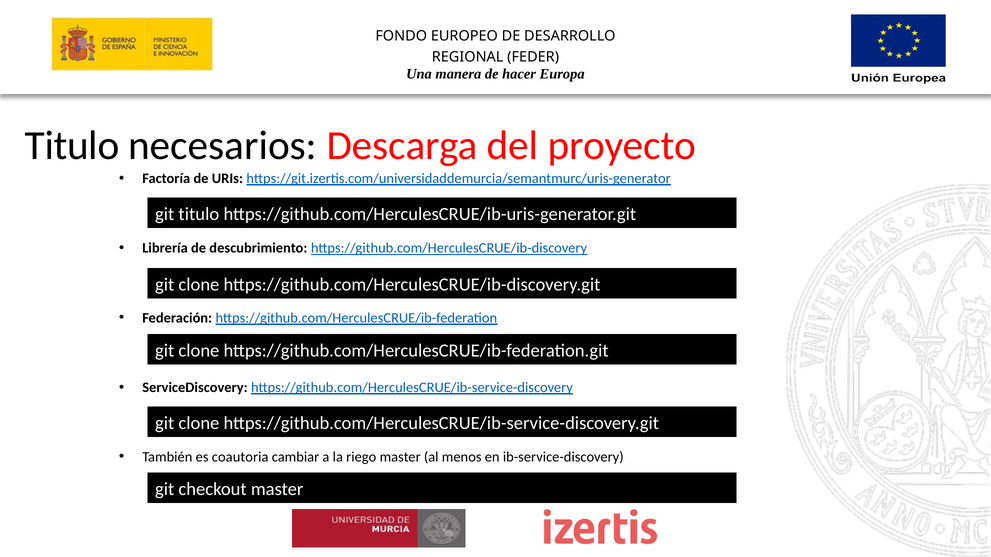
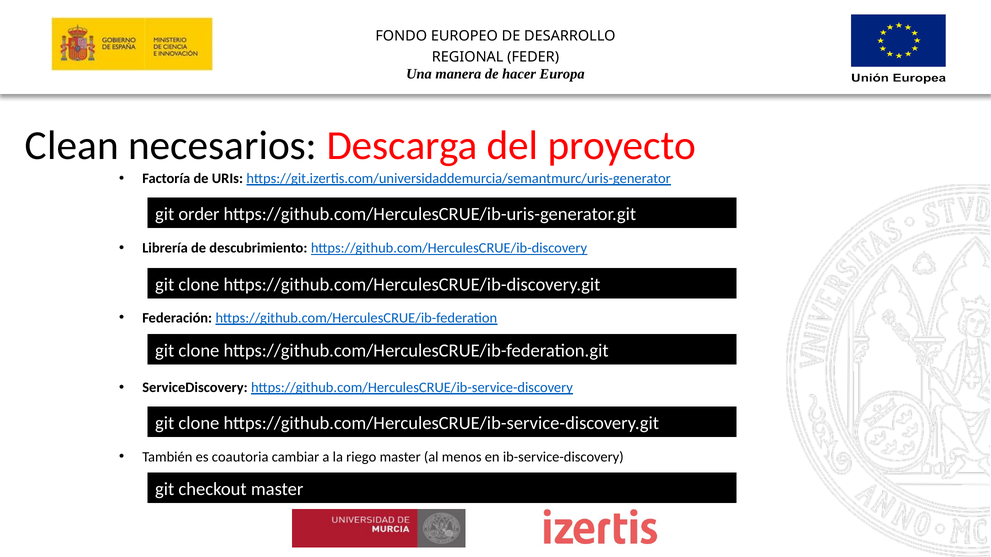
Titulo: Titulo -> Clean (72, 146)
git titulo: titulo -> order (199, 214)
